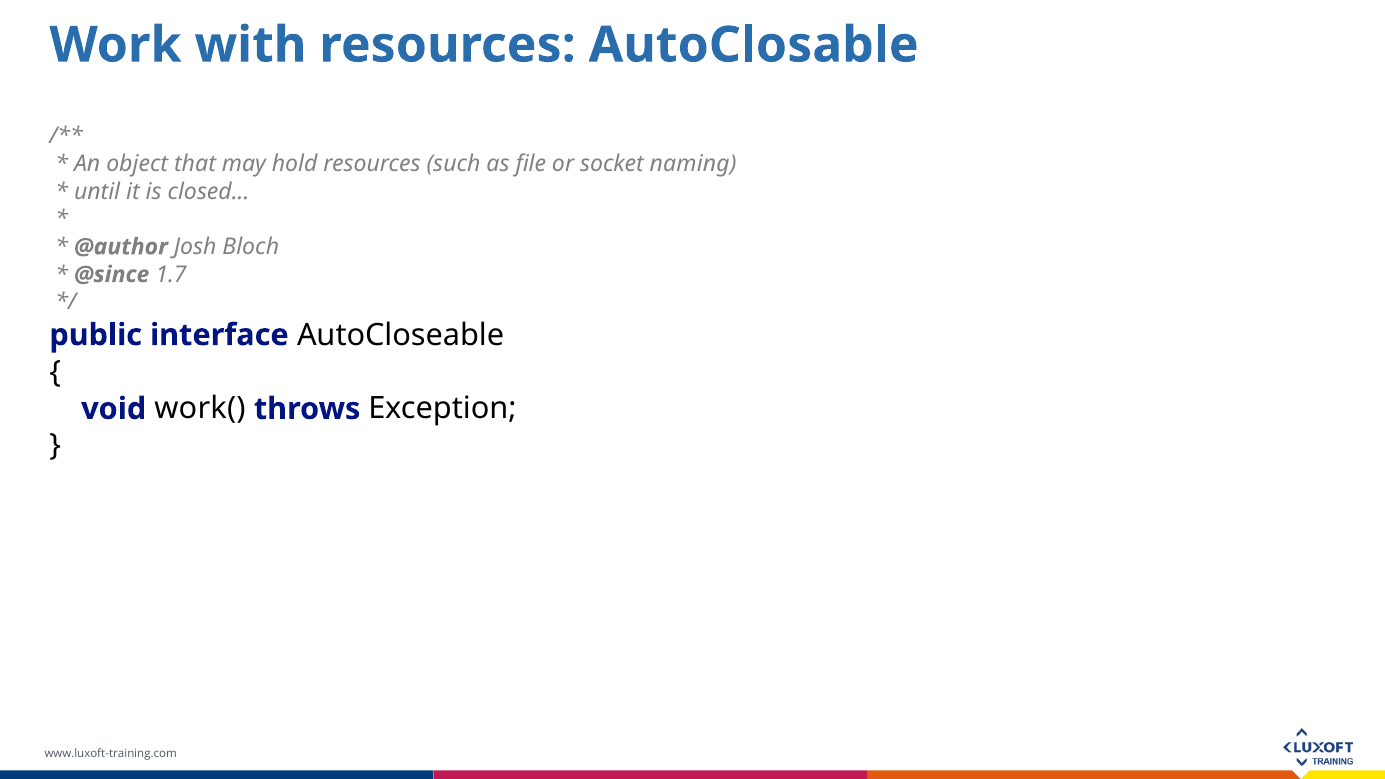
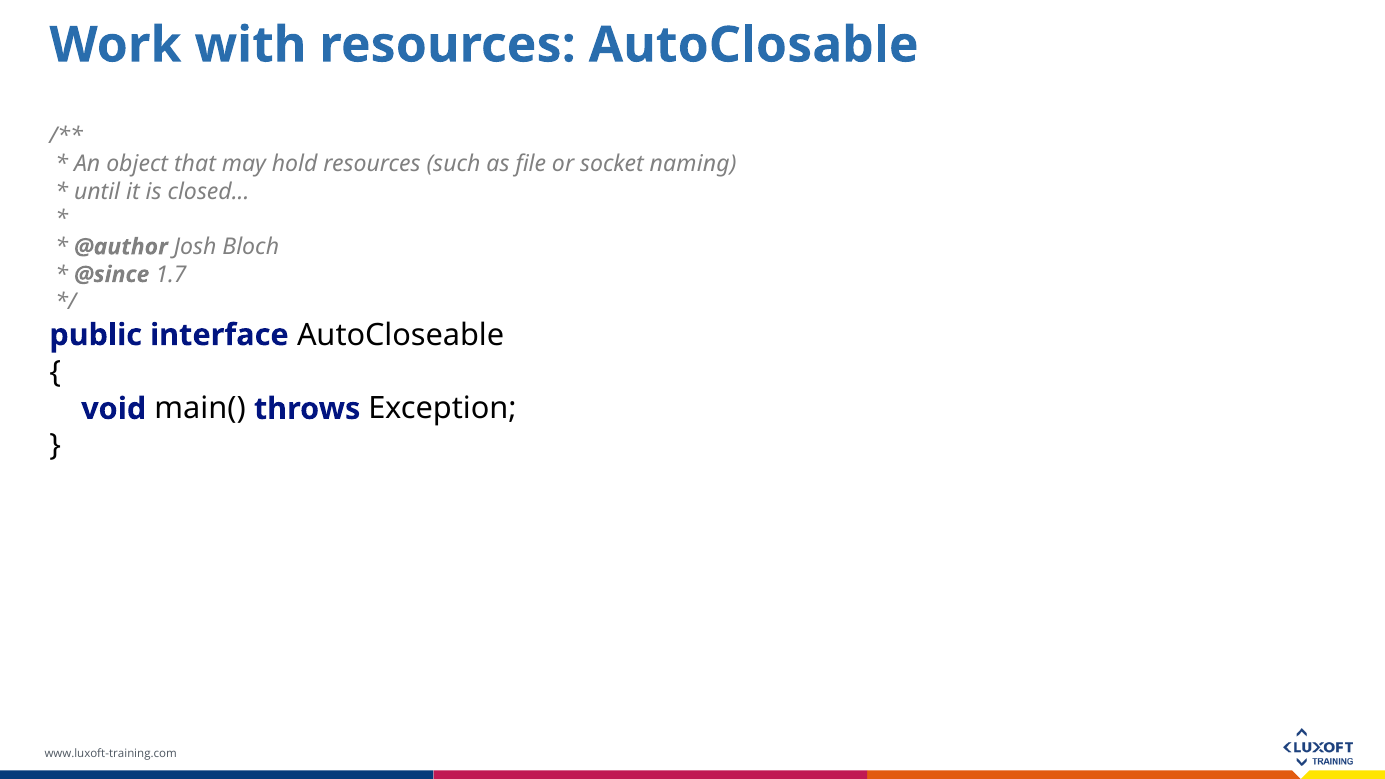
work(: work( -> main( (200, 409)
